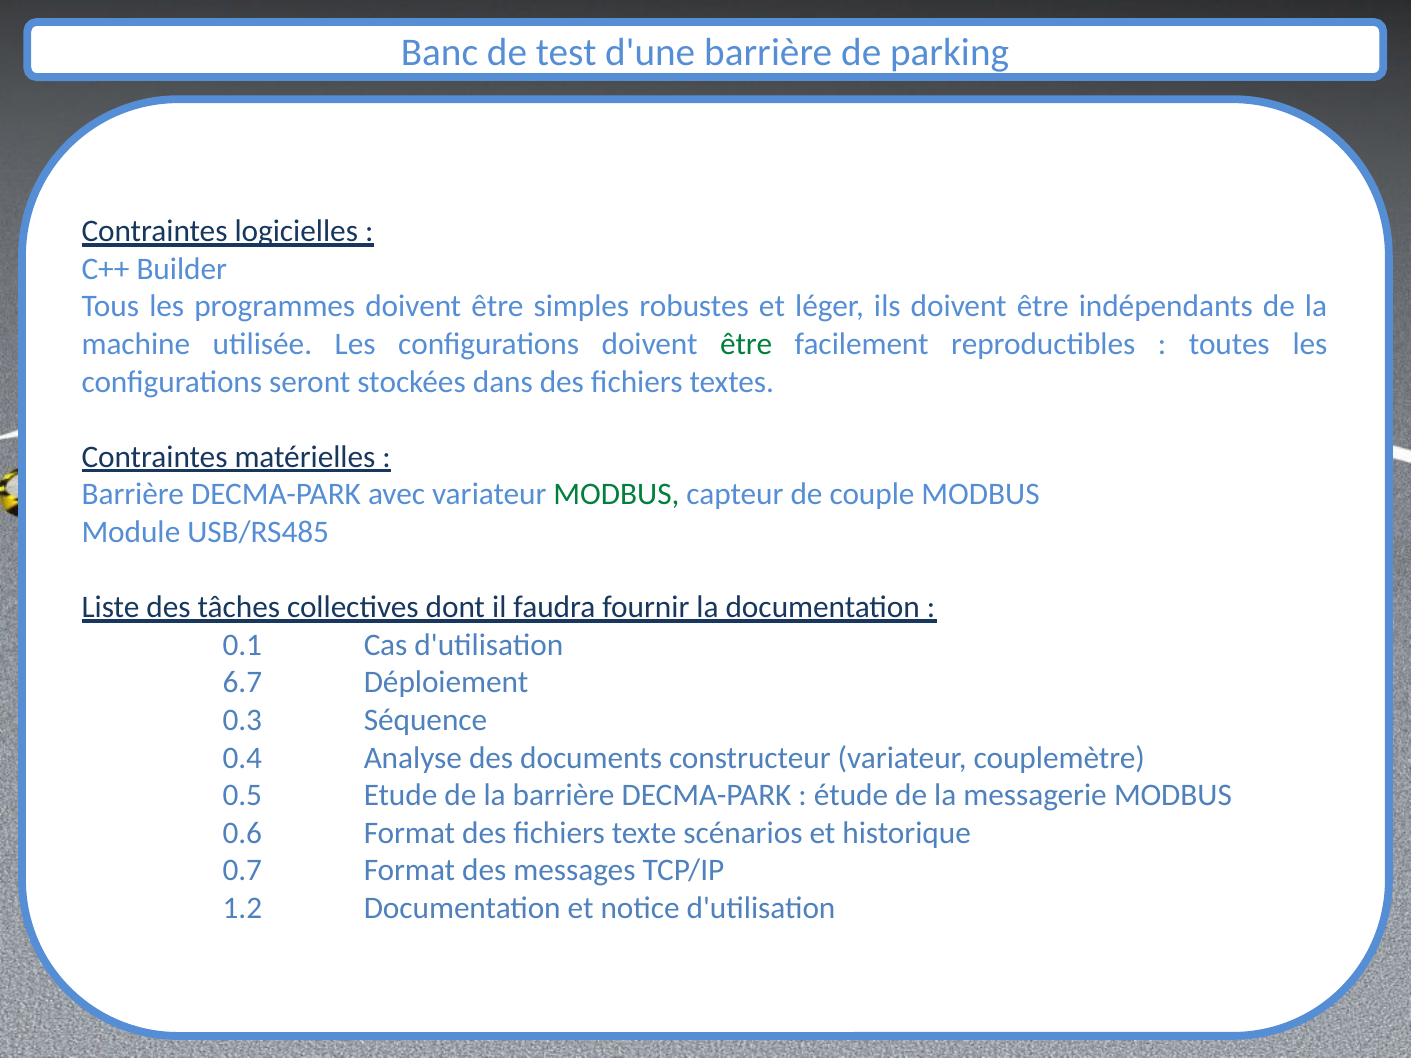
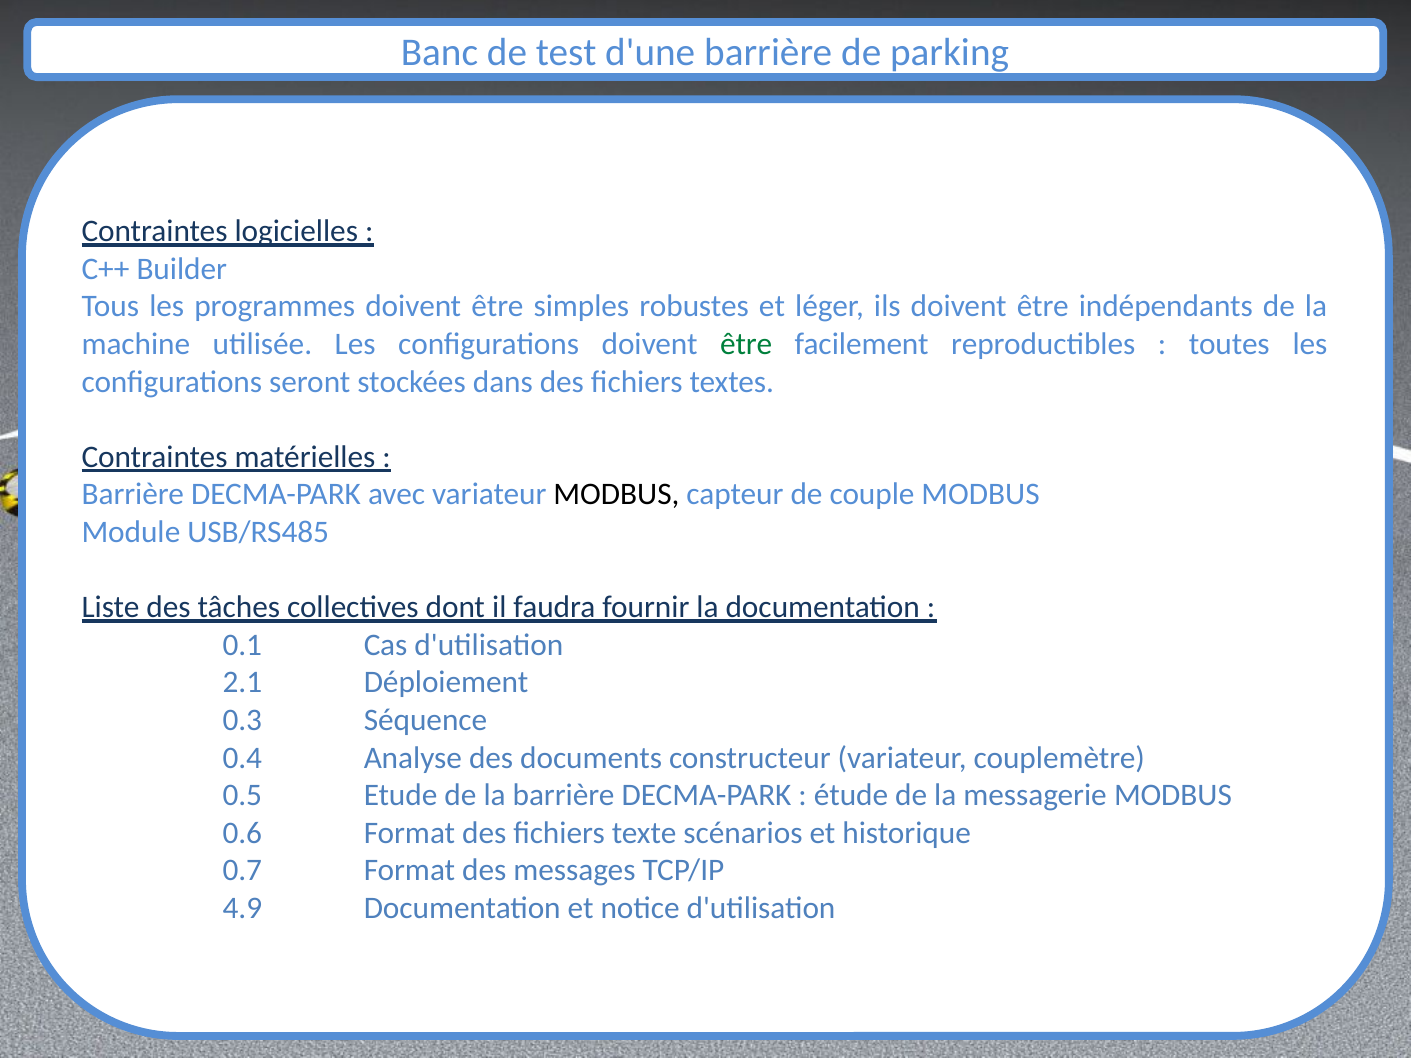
MODBUS colour: green -> black (616, 495)
6.7: 6.7 -> 2.1 (242, 683)
1.2: 1.2 -> 4.9 (242, 908)
